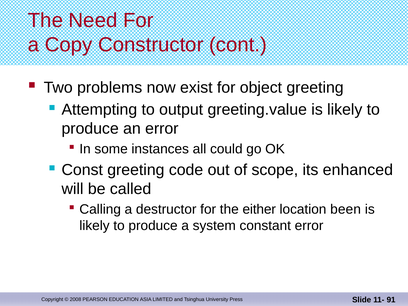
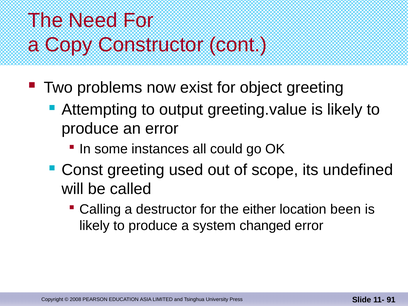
code: code -> used (186, 170)
enhanced: enhanced -> undefined (358, 170)
constant: constant -> changed (265, 226)
